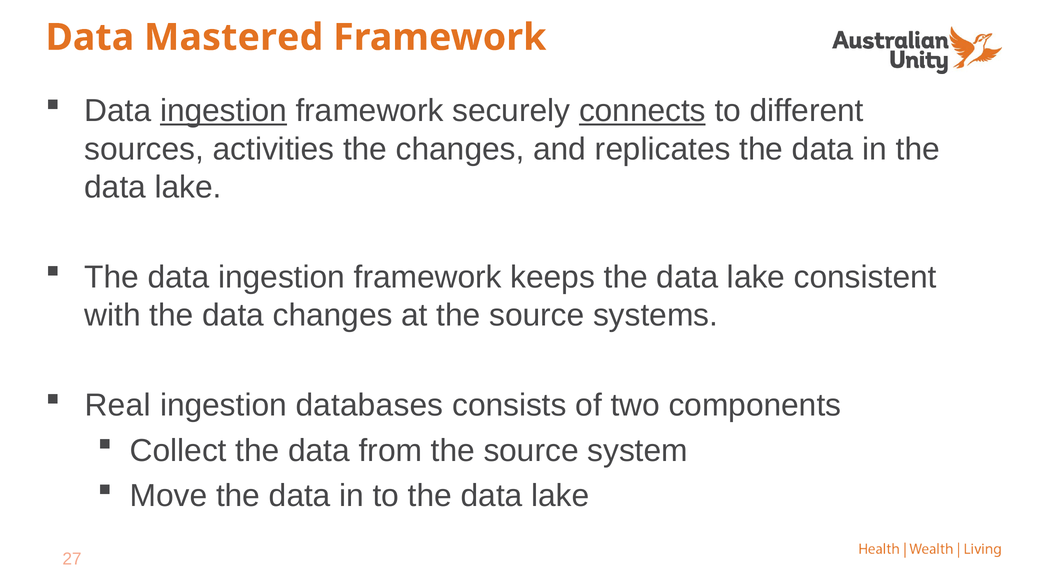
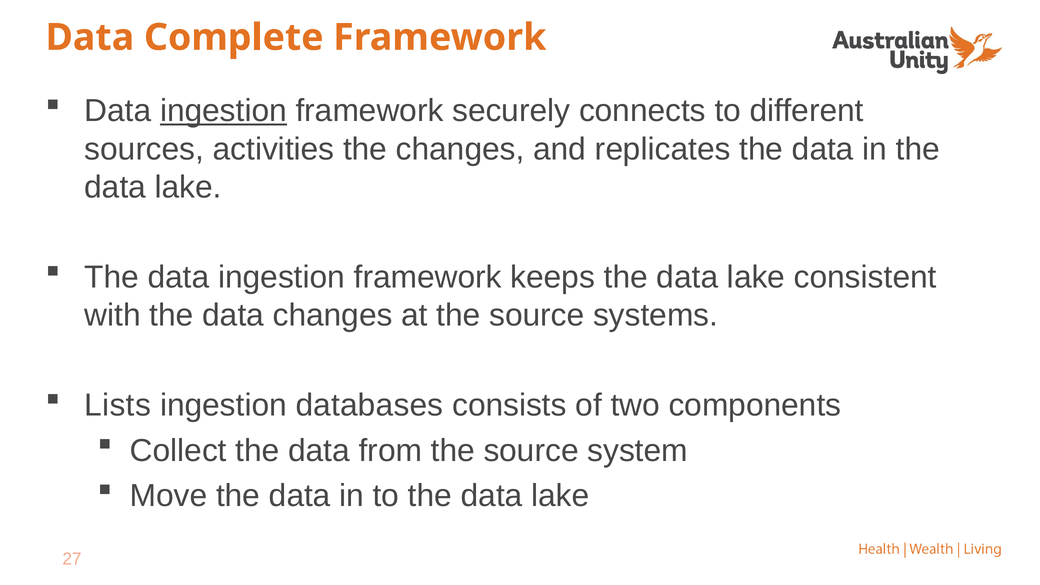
Mastered: Mastered -> Complete (234, 37)
connects underline: present -> none (642, 111)
Real: Real -> Lists (118, 406)
